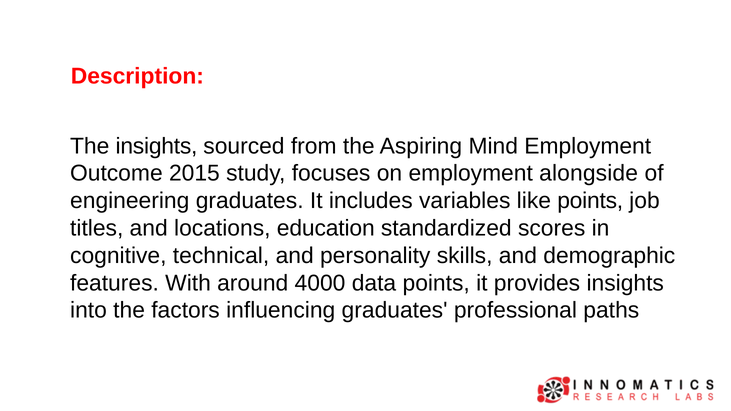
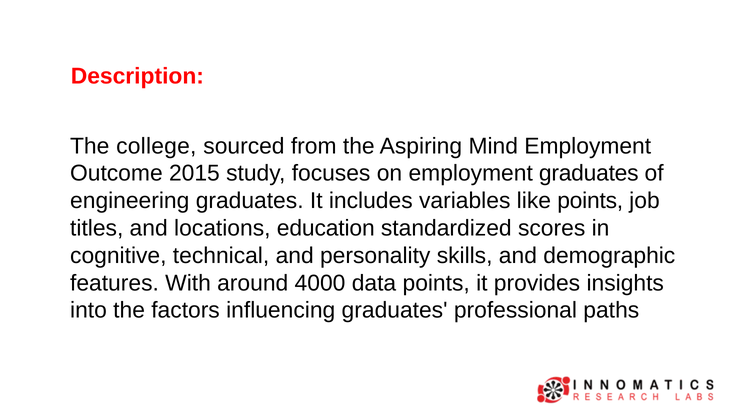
The insights: insights -> college (156, 146)
employment alongside: alongside -> graduates (589, 173)
